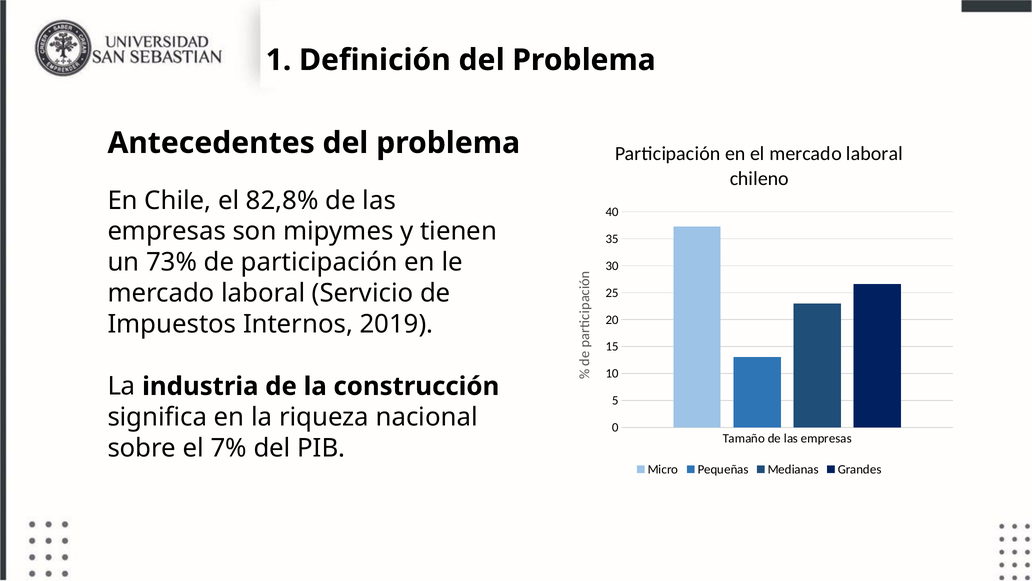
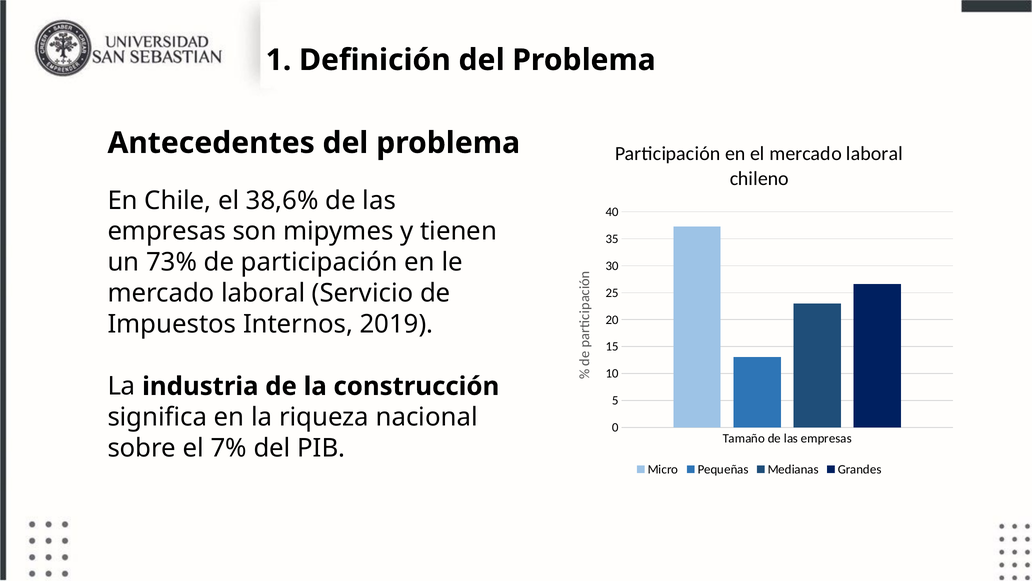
82,8%: 82,8% -> 38,6% (282, 200)
